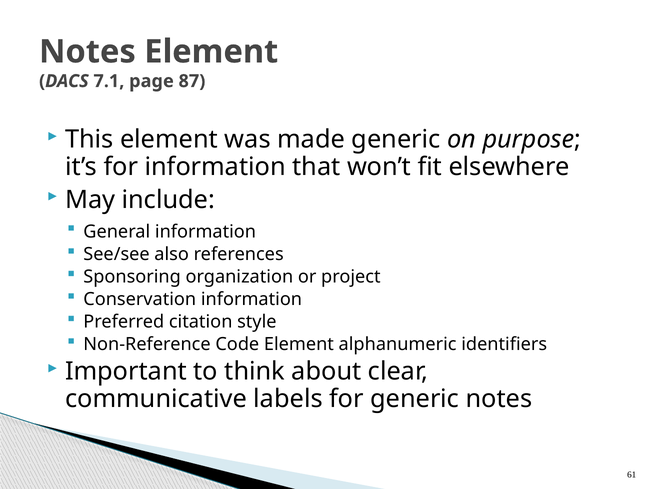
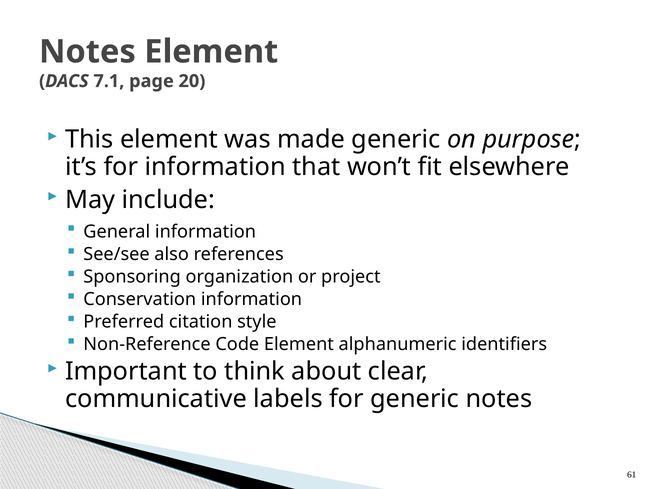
87: 87 -> 20 (192, 81)
